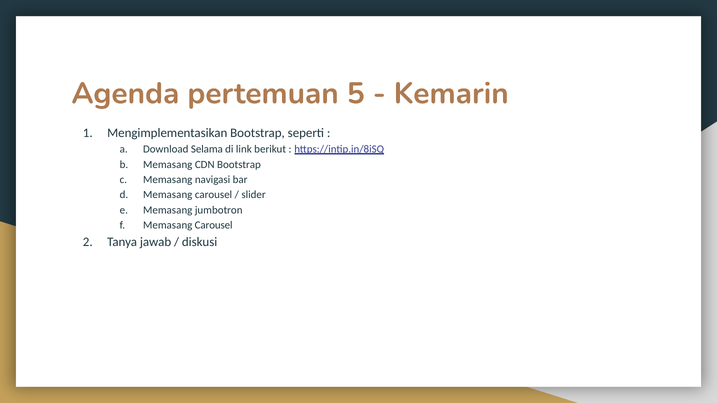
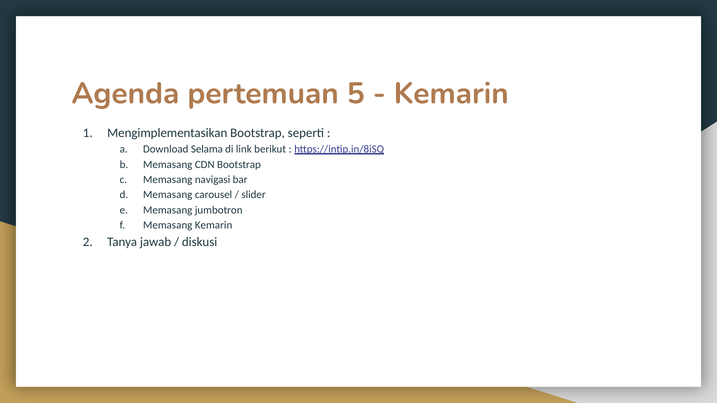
Carousel: Carousel -> Kemarin (214, 225)
